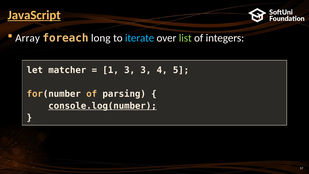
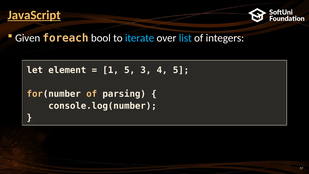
Array: Array -> Given (28, 38)
long: long -> bool (101, 38)
list colour: light green -> light blue (185, 38)
matcher: matcher -> element (67, 70)
1 3: 3 -> 5 (130, 70)
console.log(number underline: present -> none (103, 106)
